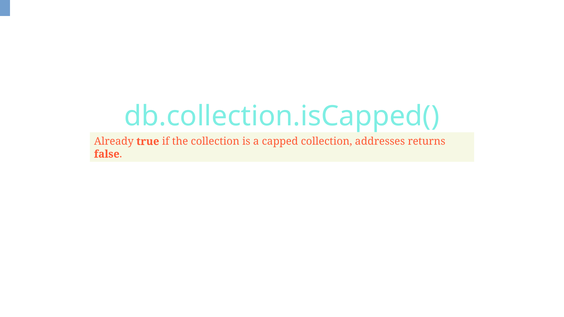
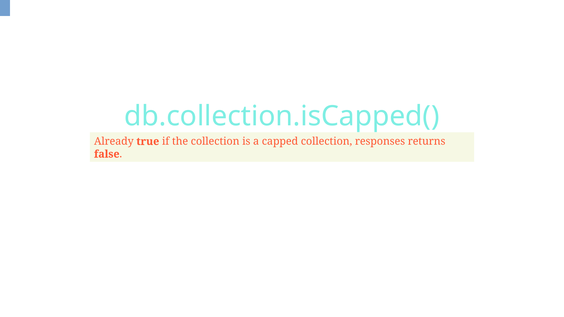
addresses: addresses -> responses (380, 142)
